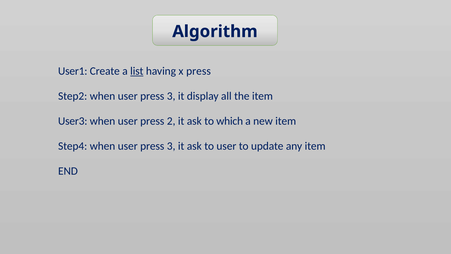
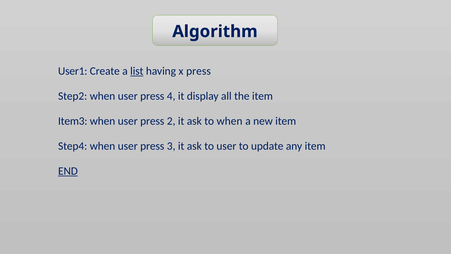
3: 3 -> 4 (171, 96)
User3: User3 -> Item3 (73, 121)
to which: which -> when (230, 121)
END underline: none -> present (68, 171)
